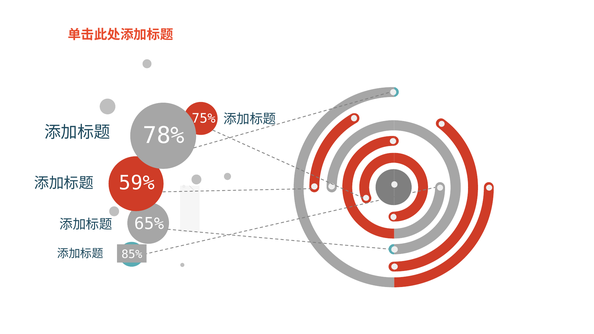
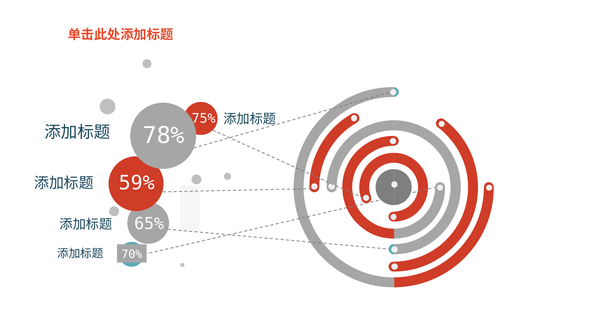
85%: 85% -> 70% (132, 254)
